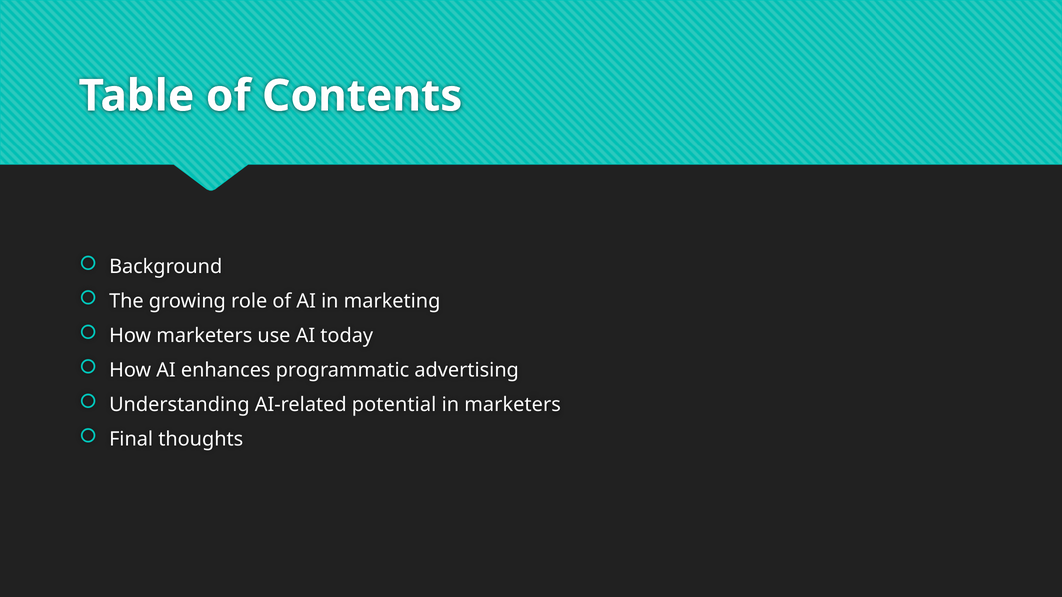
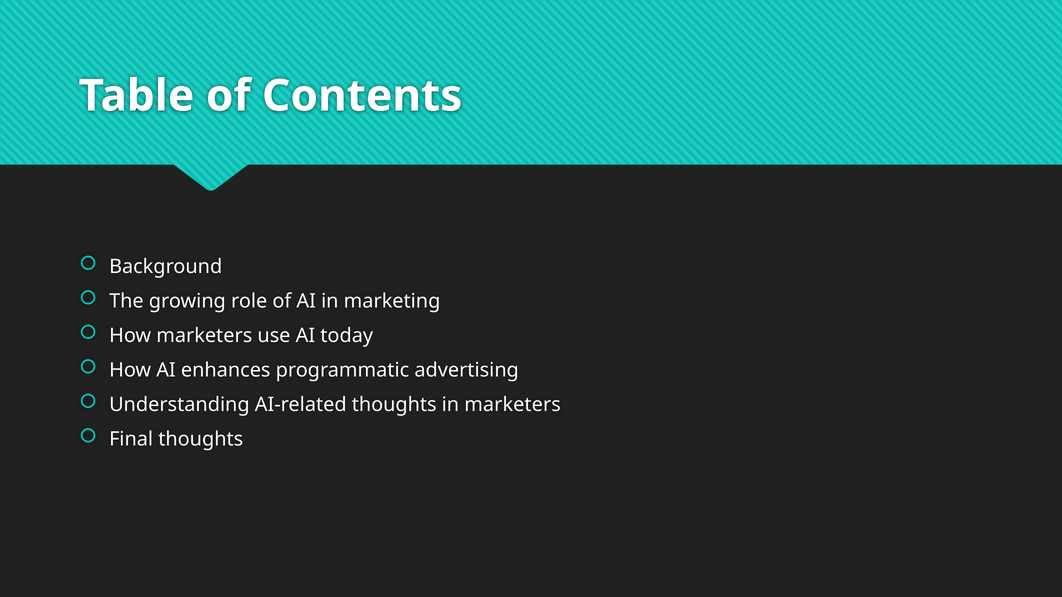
AI-related potential: potential -> thoughts (394, 405)
